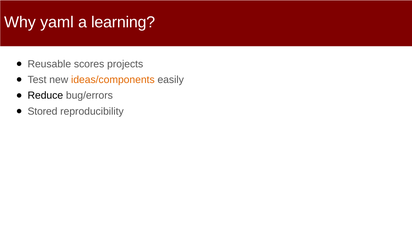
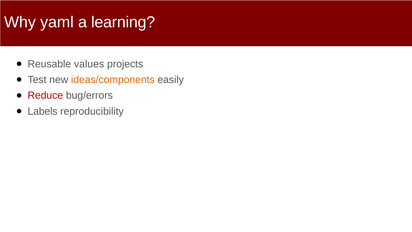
scores: scores -> values (89, 64)
Reduce colour: black -> red (45, 95)
Stored: Stored -> Labels (43, 111)
